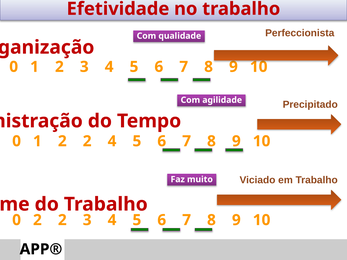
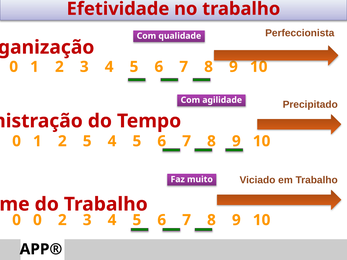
1 2 2: 2 -> 5 (87, 141)
0 2: 2 -> 0 (37, 220)
